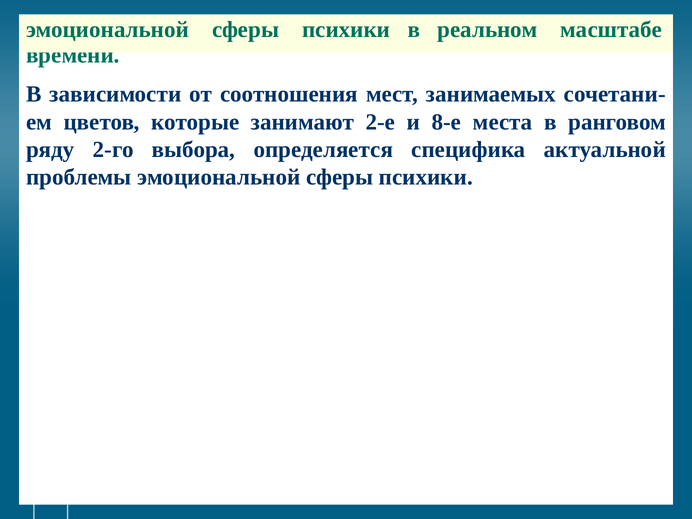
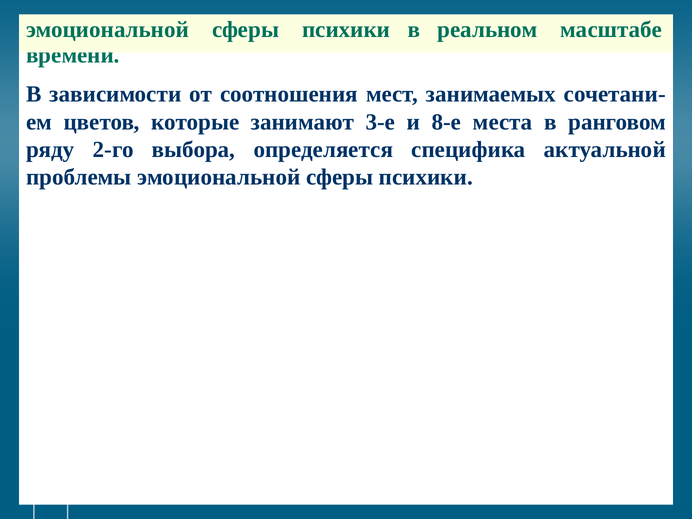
2-е: 2-е -> 3-е (380, 122)
